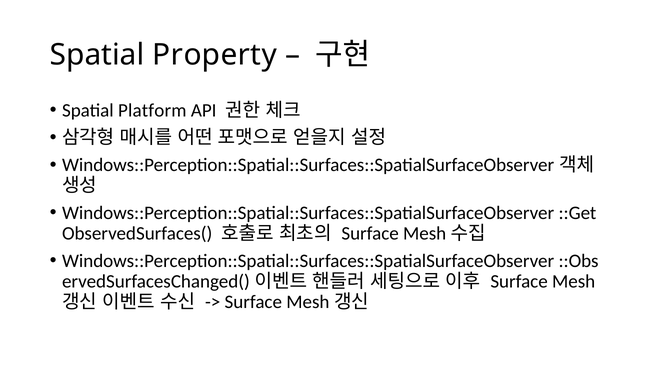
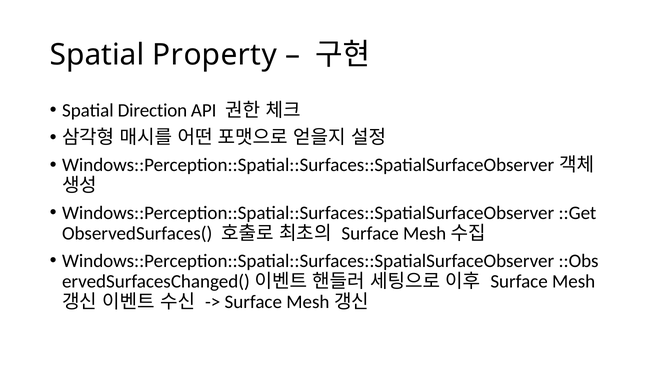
Platform: Platform -> Direction (152, 110)
